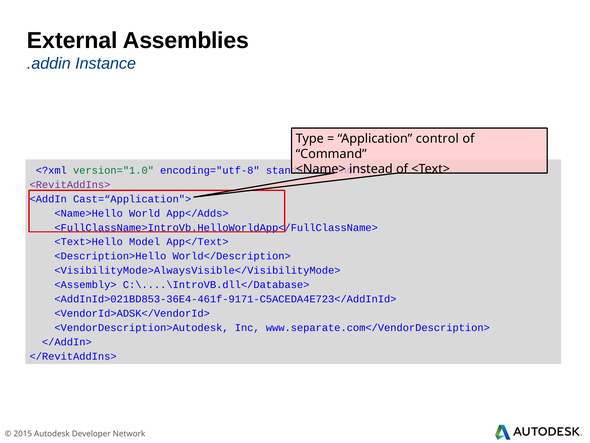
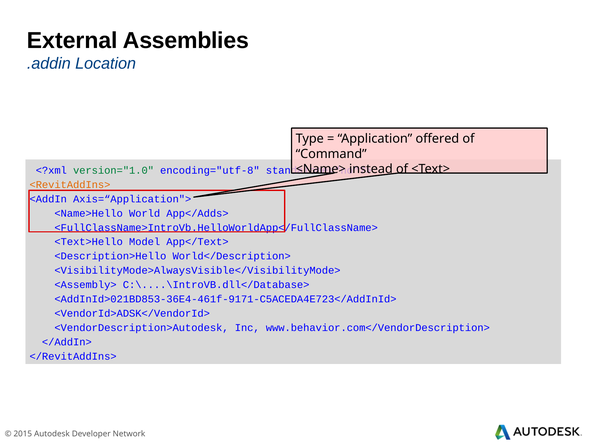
Instance: Instance -> Location (106, 64)
control: control -> offered (437, 138)
<RevitAddIns> colour: purple -> orange (70, 184)
Cast=“Application">: Cast=“Application"> -> Axis=“Application"> (132, 199)
www.separate.com</VendorDescription>: www.separate.com</VendorDescription> -> www.behavior.com</VendorDescription> (378, 327)
